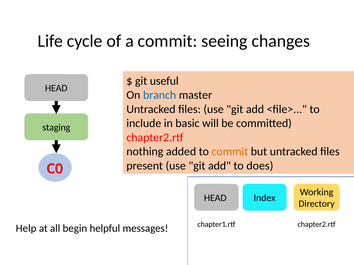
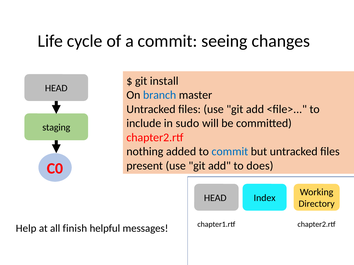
useful: useful -> install (164, 81)
basic: basic -> sudo (187, 124)
commit colour: orange -> blue (230, 152)
begin: begin -> finish (75, 229)
